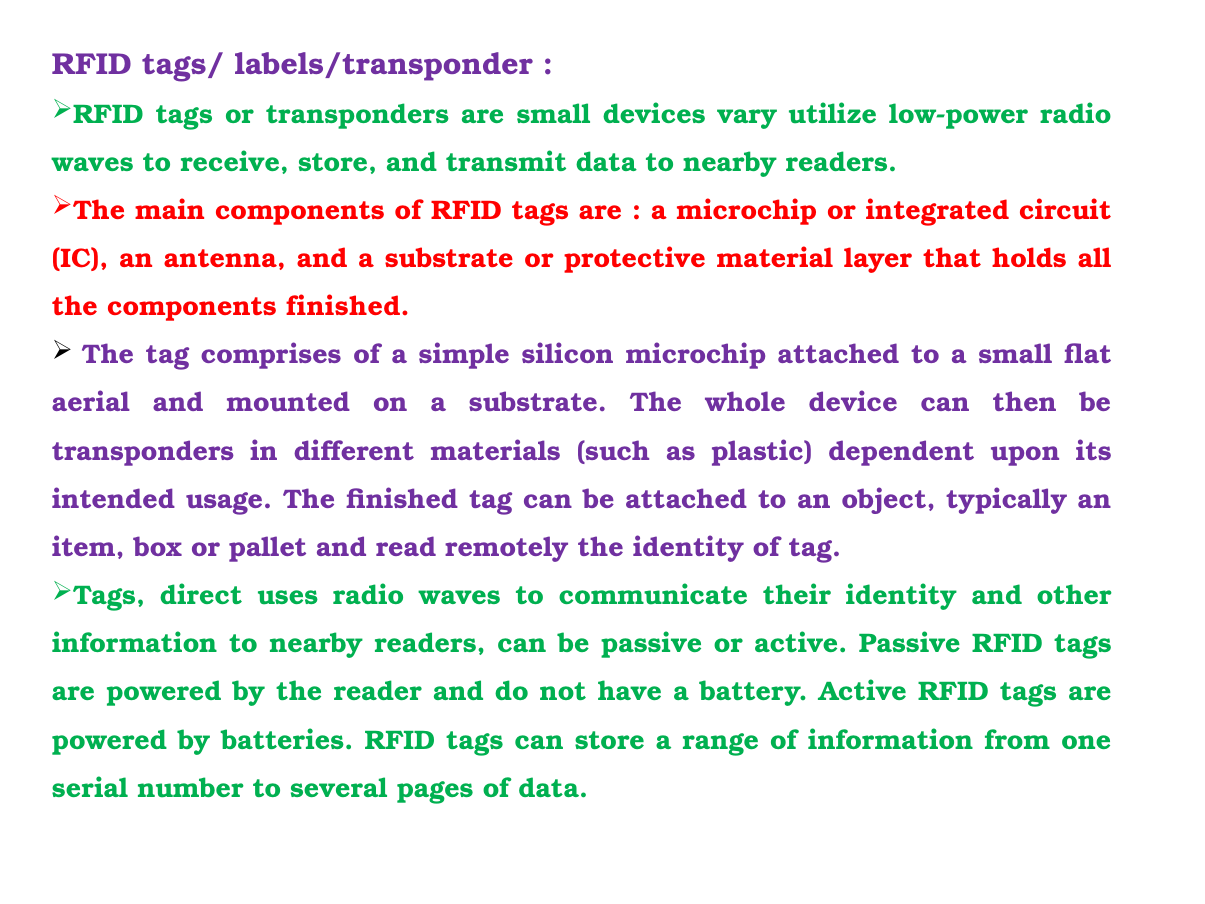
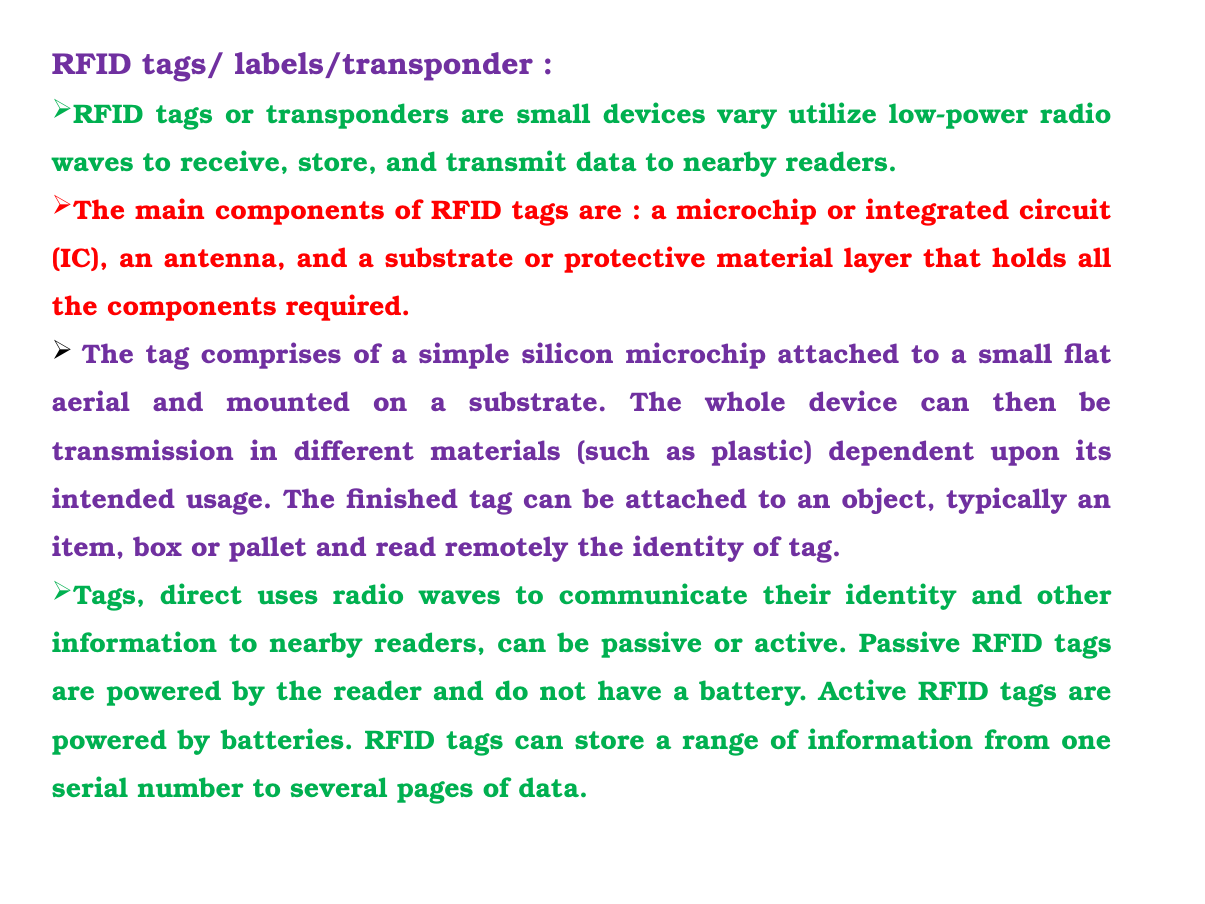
components finished: finished -> required (348, 307)
transponders: transponders -> transmission (143, 451)
